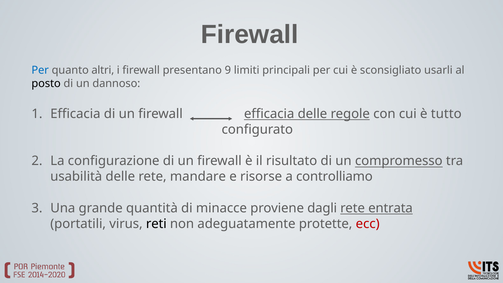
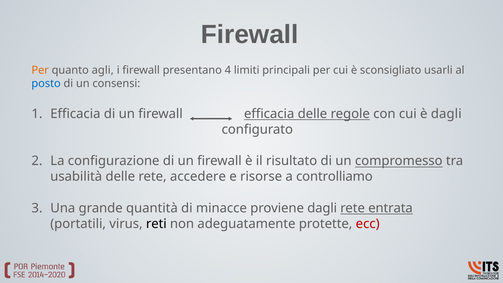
Per colour: blue -> orange (40, 70)
altri: altri -> agli (103, 70)
9: 9 -> 4 (228, 70)
posto colour: black -> blue (46, 83)
dannoso: dannoso -> consensi (116, 83)
è tutto: tutto -> dagli (446, 114)
mandare: mandare -> accedere (198, 177)
